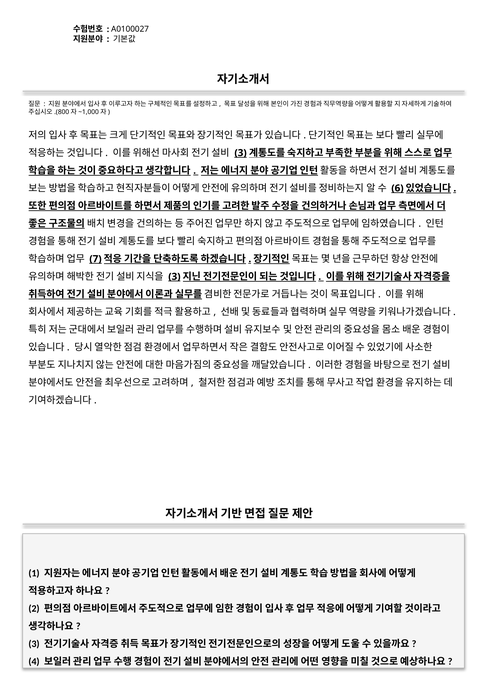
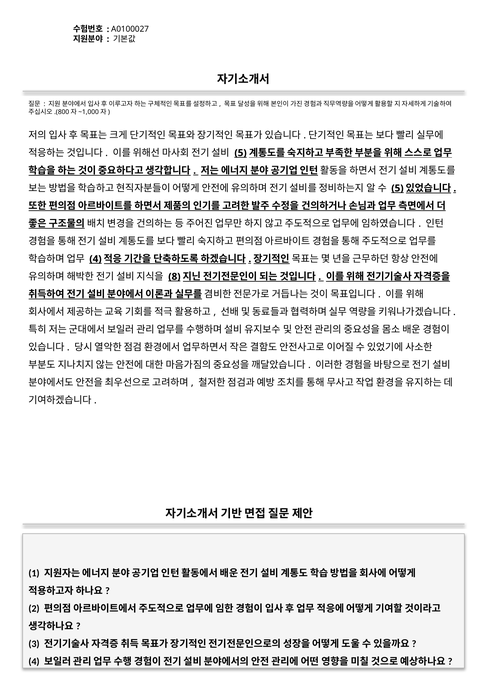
3: 3 -> 5 (241, 153)
6: 6 -> 5 (397, 188)
7: 7 -> 4 (95, 259)
3: 3 -> 8 (174, 277)
